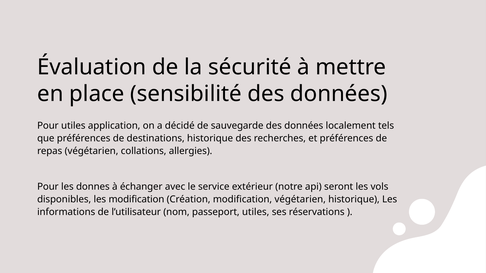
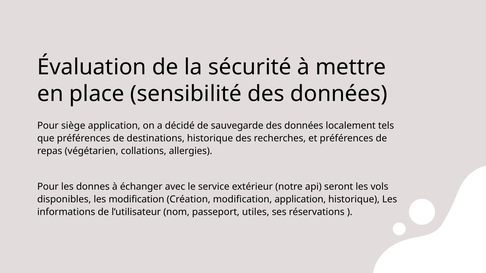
Pour utiles: utiles -> siège (73, 126)
modification végétarien: végétarien -> application (300, 199)
